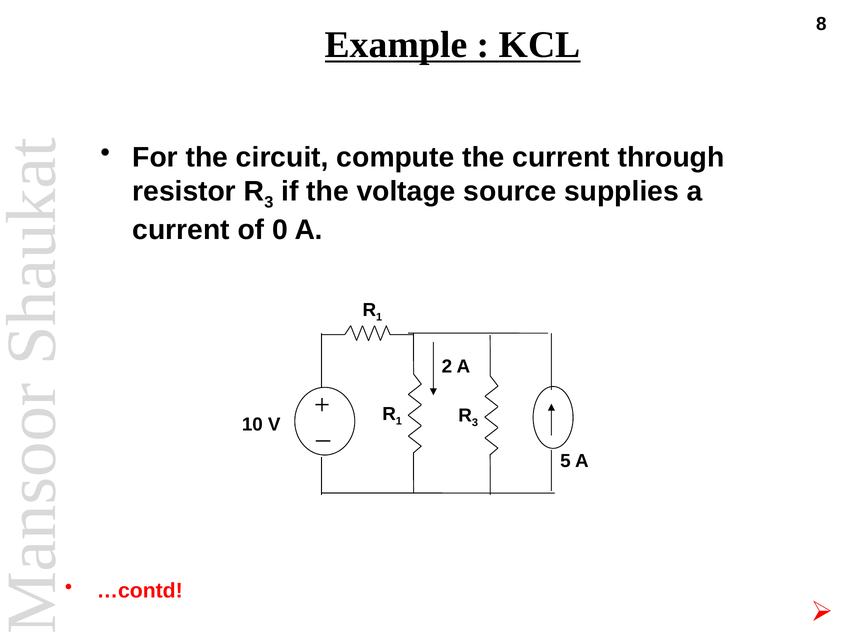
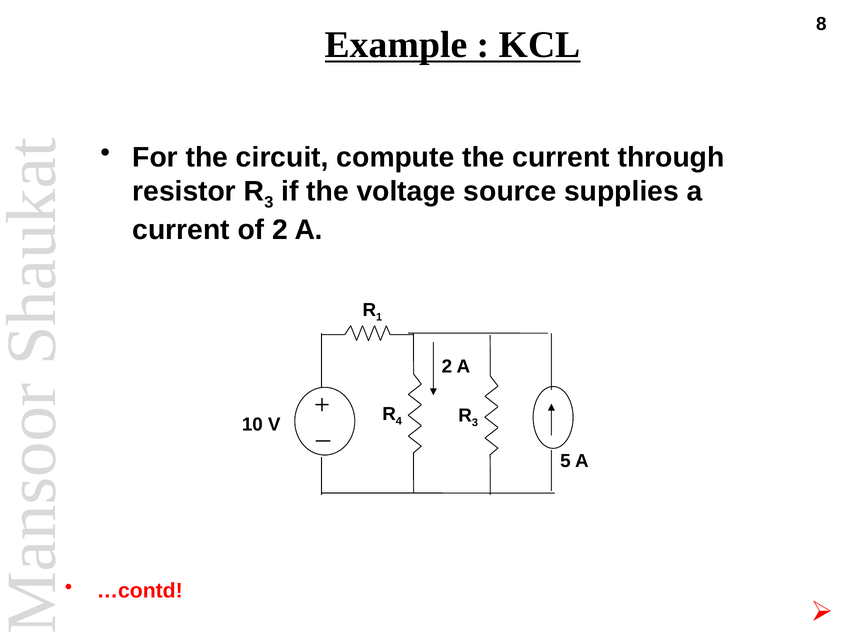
of 0: 0 -> 2 (280, 230)
1: 1 -> 4 (399, 422)
